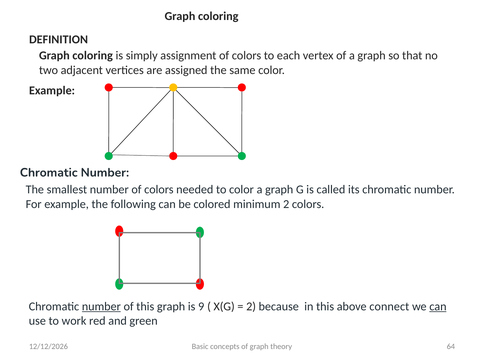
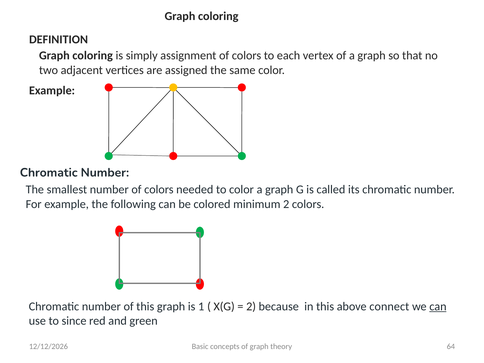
number underline: present -> none (101, 306)
9: 9 -> 1 (201, 306)
work: work -> since (74, 321)
